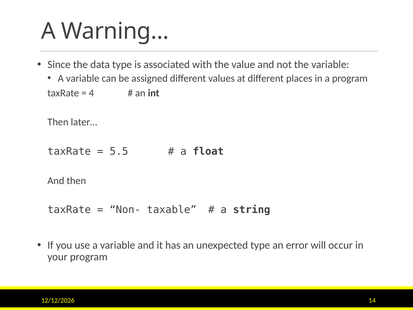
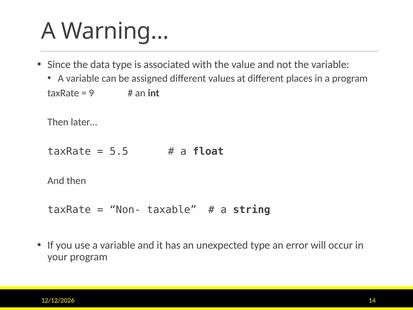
4: 4 -> 9 (91, 93)
